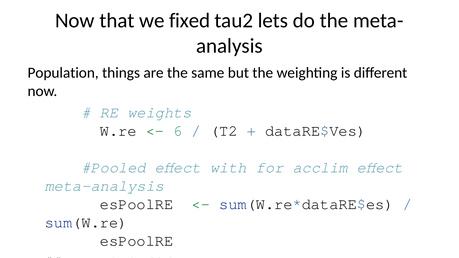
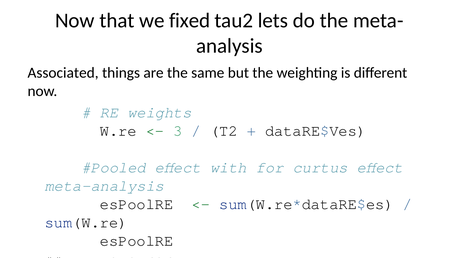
Population: Population -> Associated (63, 73)
6: 6 -> 3 (178, 131)
acclim: acclim -> curtus (320, 168)
